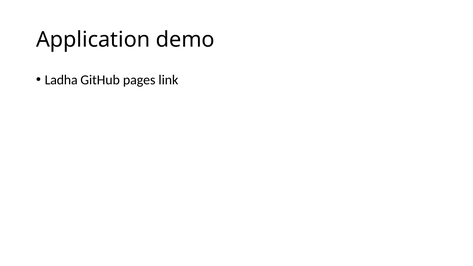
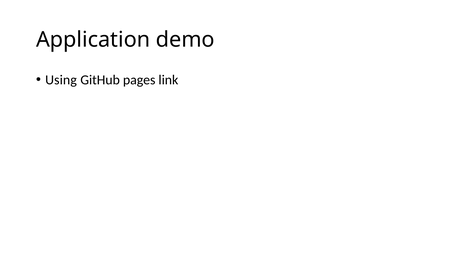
Ladha: Ladha -> Using (61, 80)
